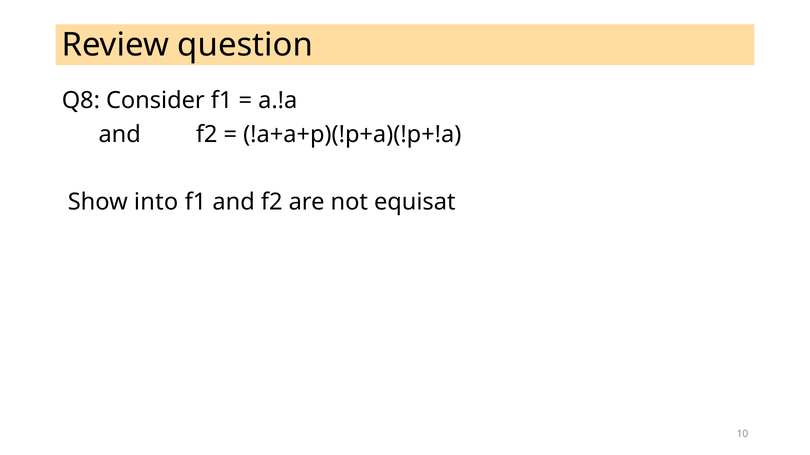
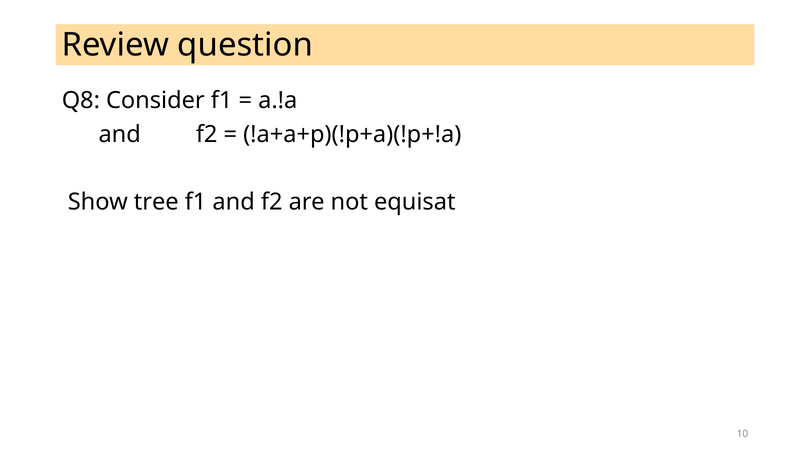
into: into -> tree (156, 202)
